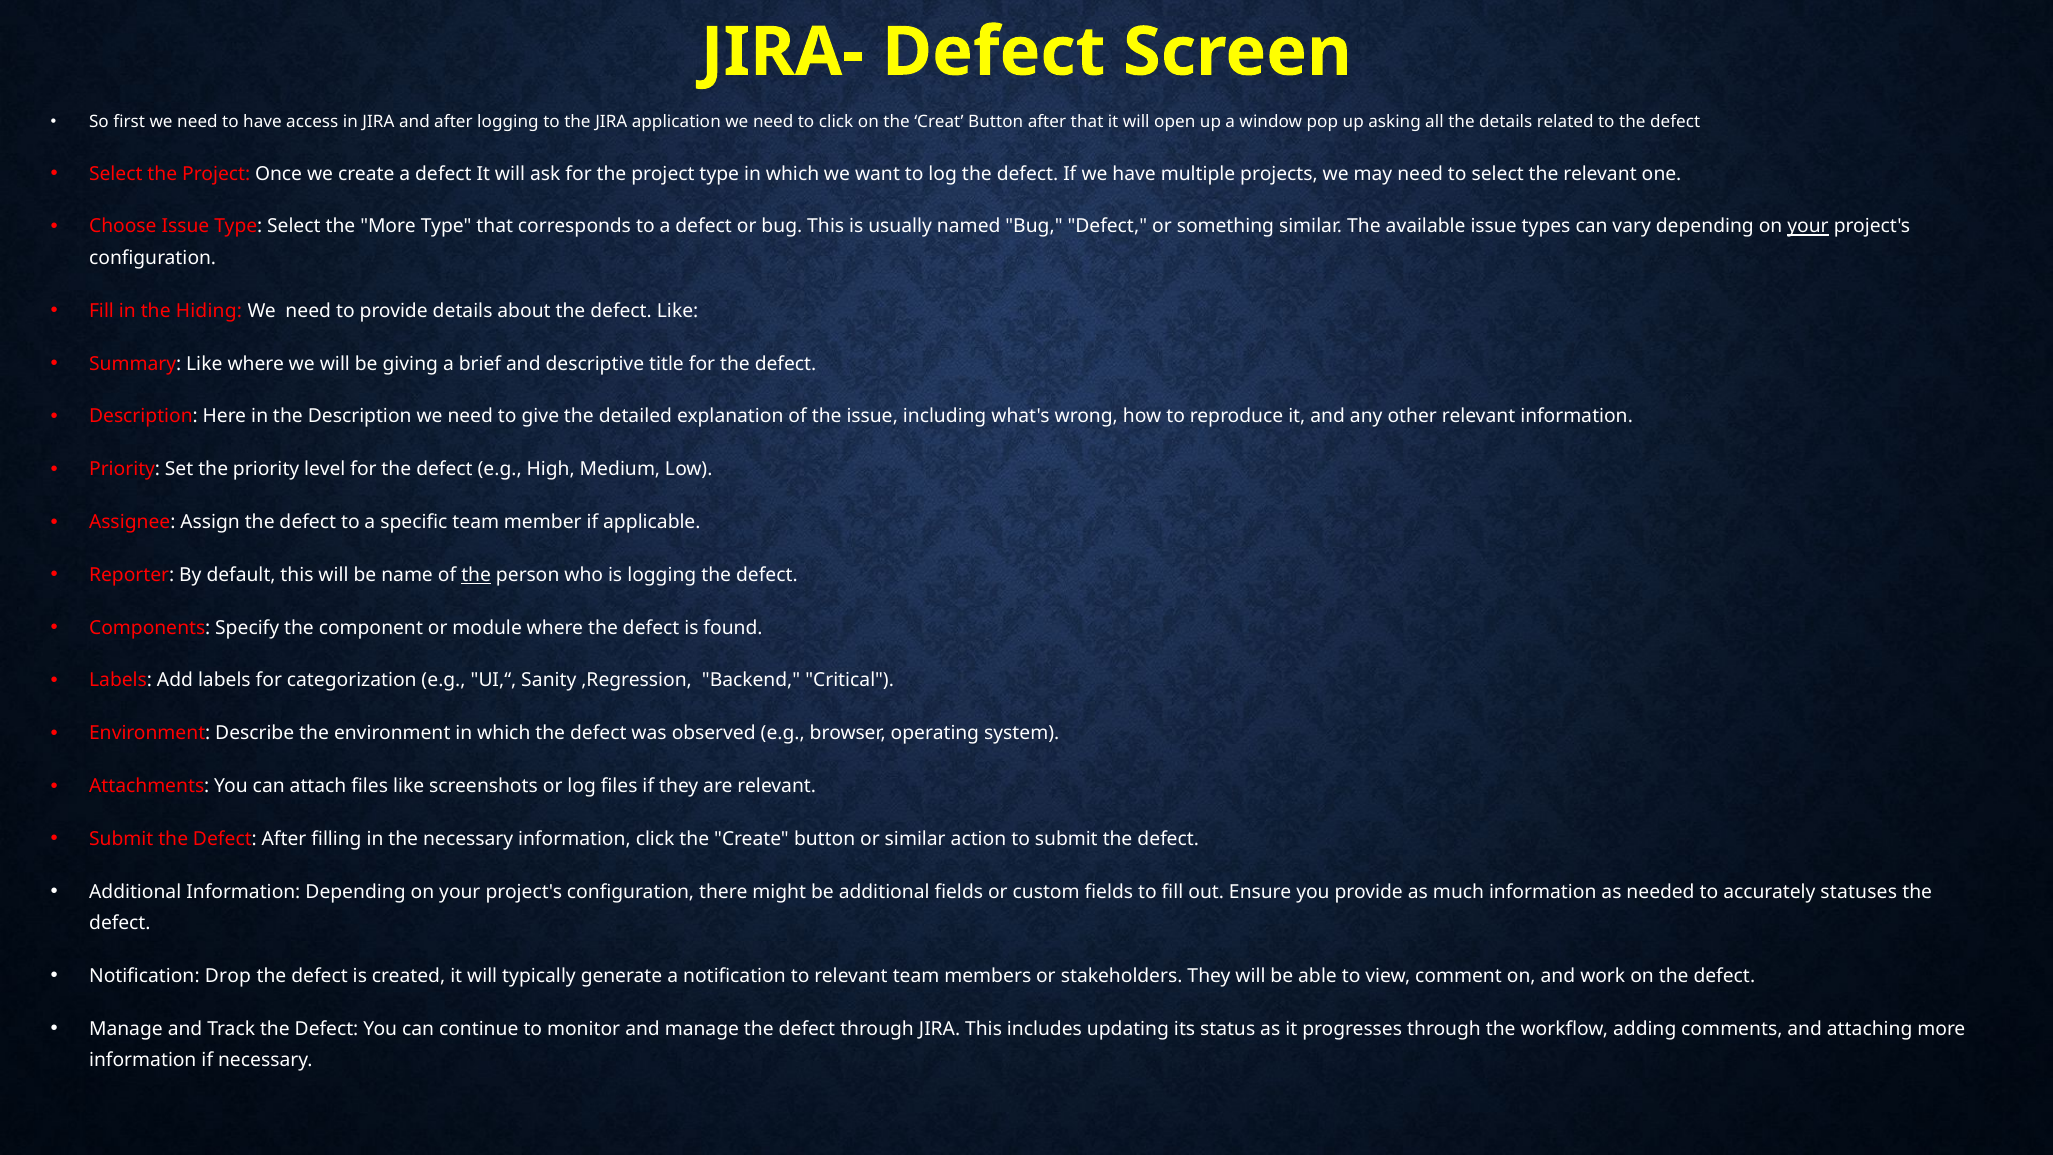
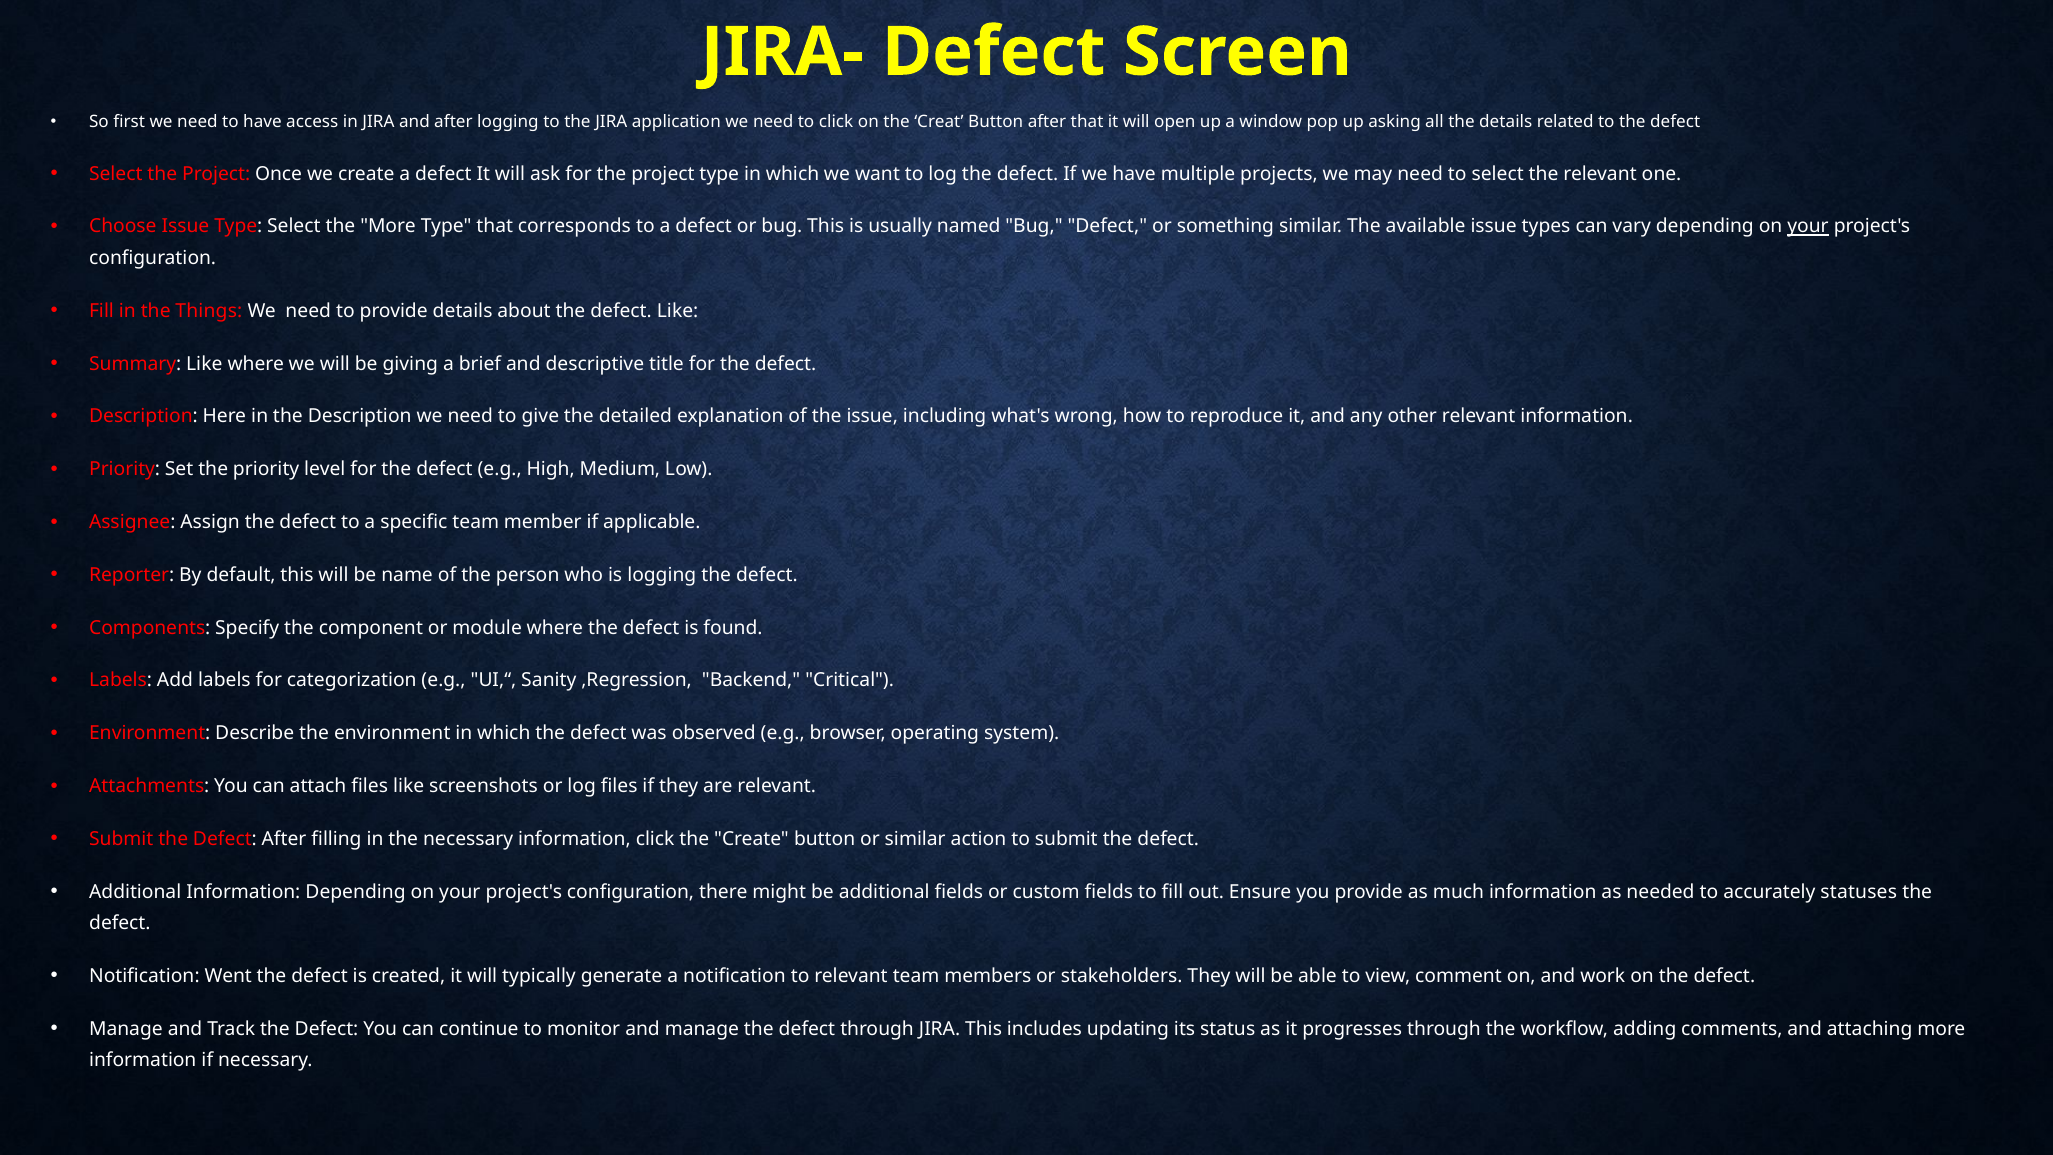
Hiding: Hiding -> Things (209, 311)
the underline: present -> none (476, 575)
Drop: Drop -> Went (228, 976)
